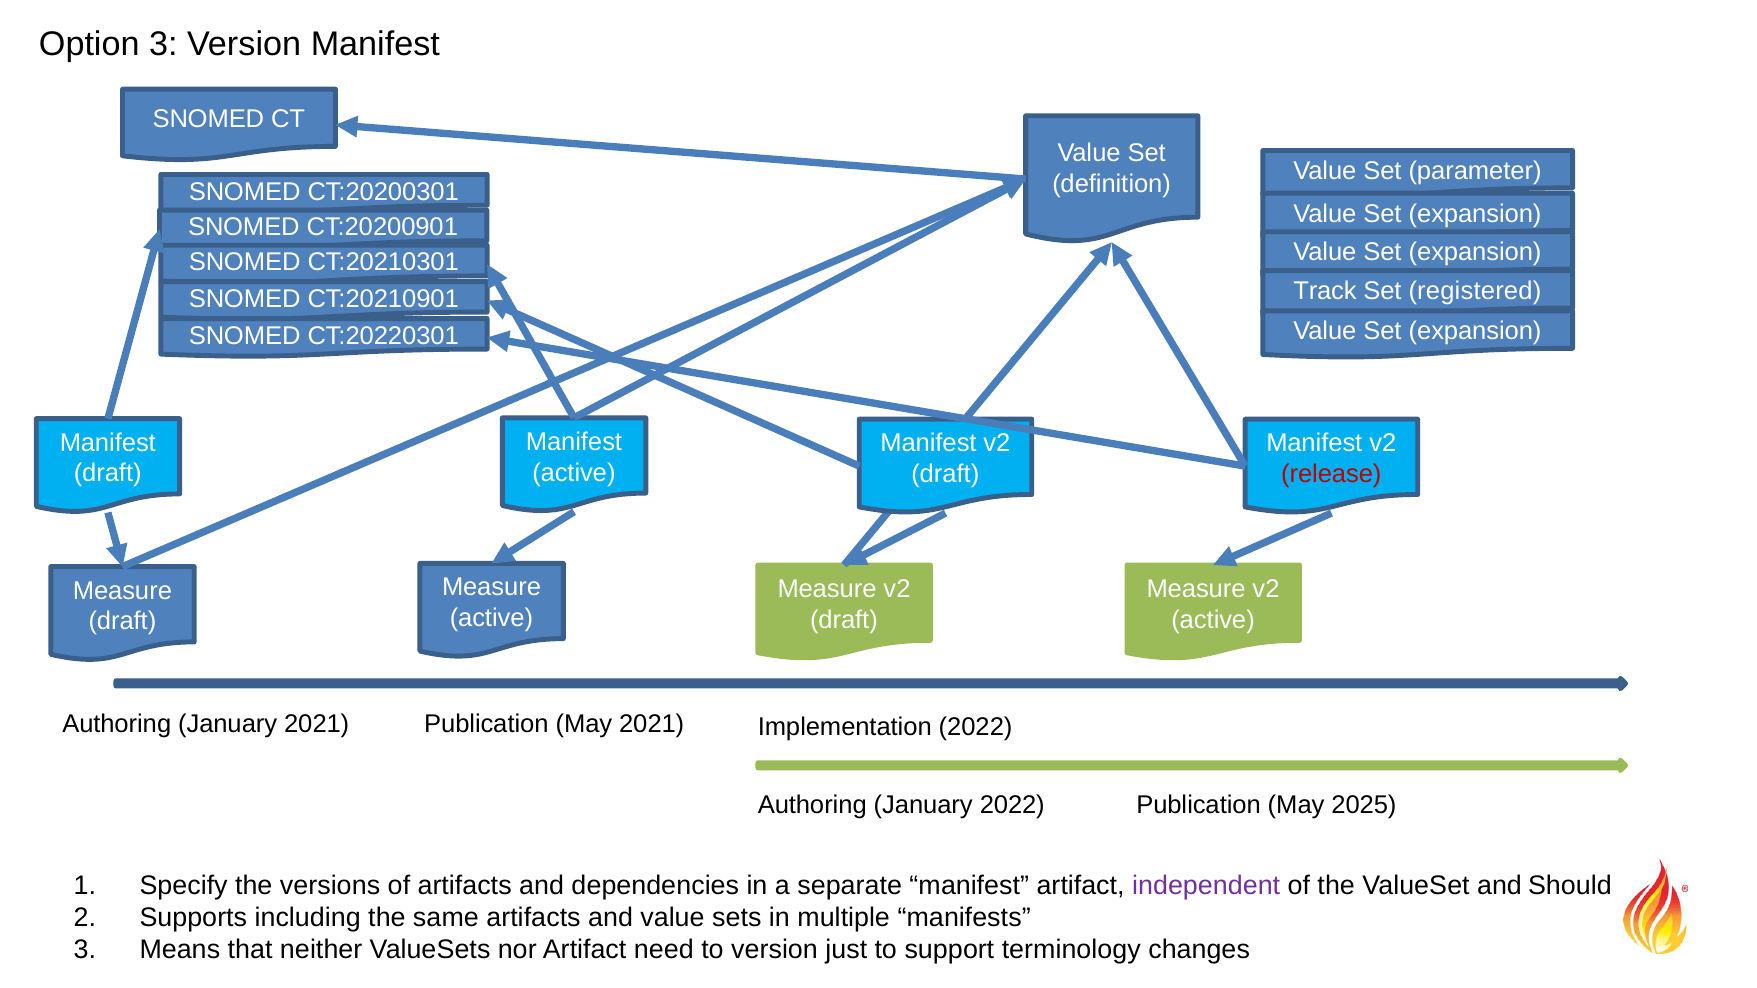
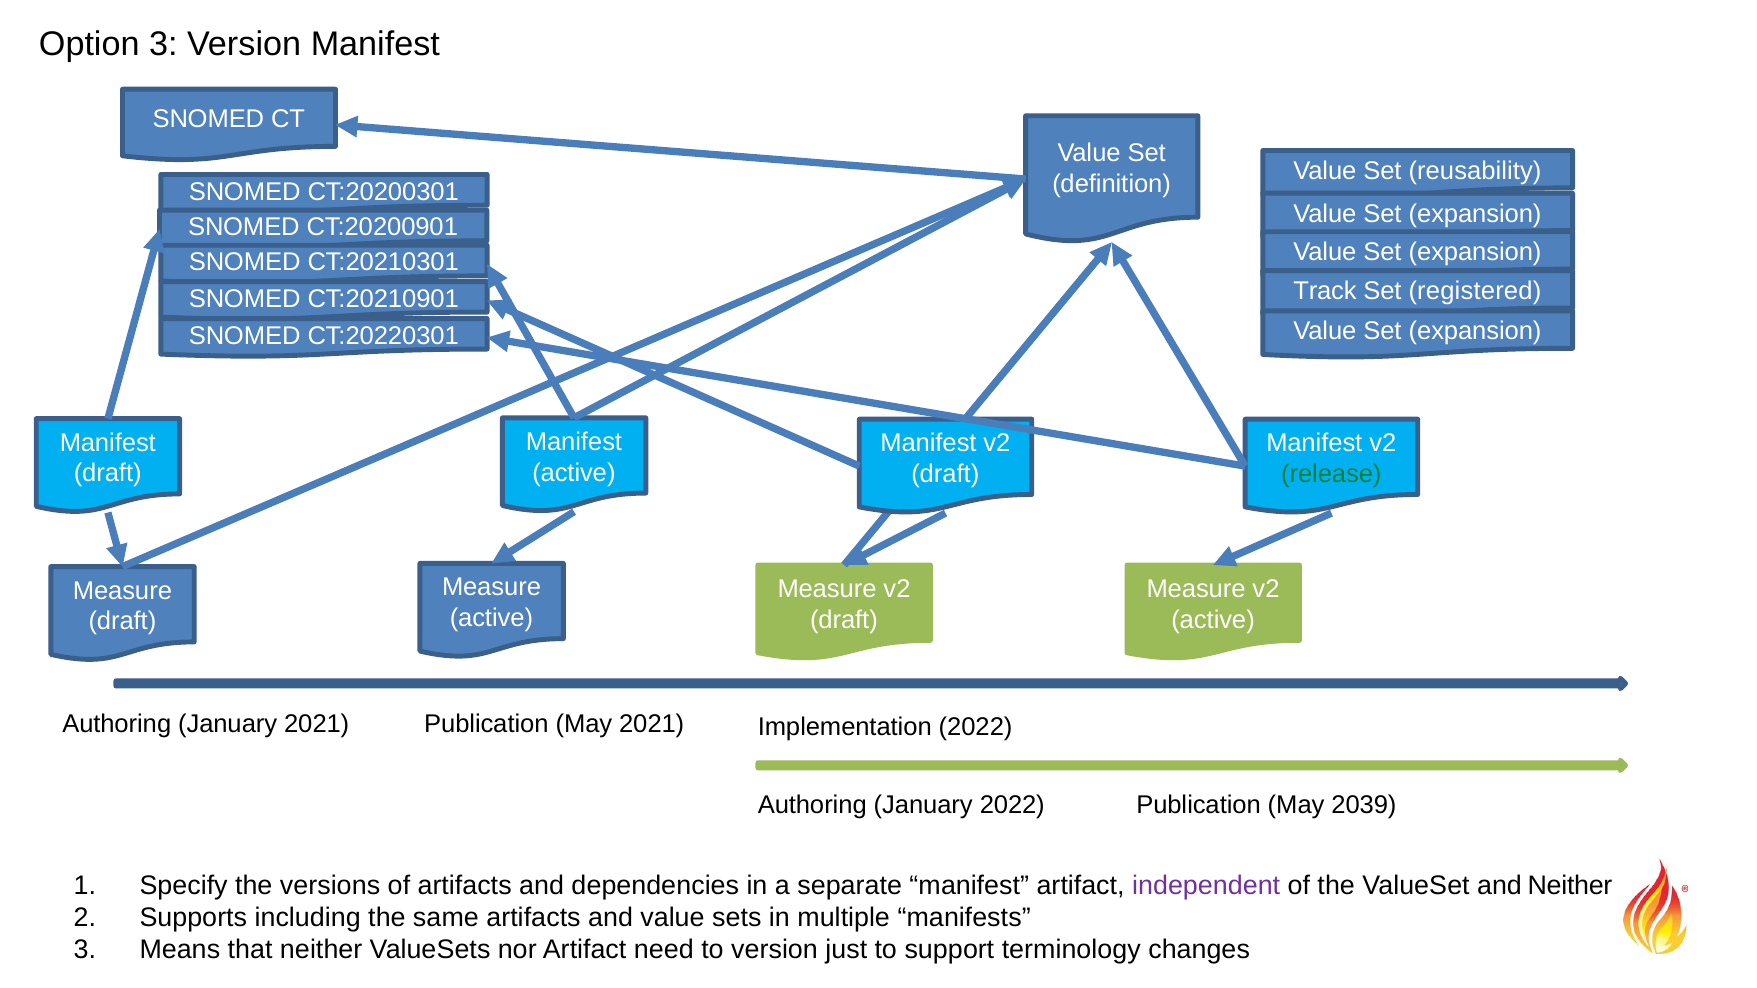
parameter: parameter -> reusability (1475, 171)
release colour: red -> green (1331, 474)
2025: 2025 -> 2039 (1364, 805)
and Should: Should -> Neither (1570, 886)
